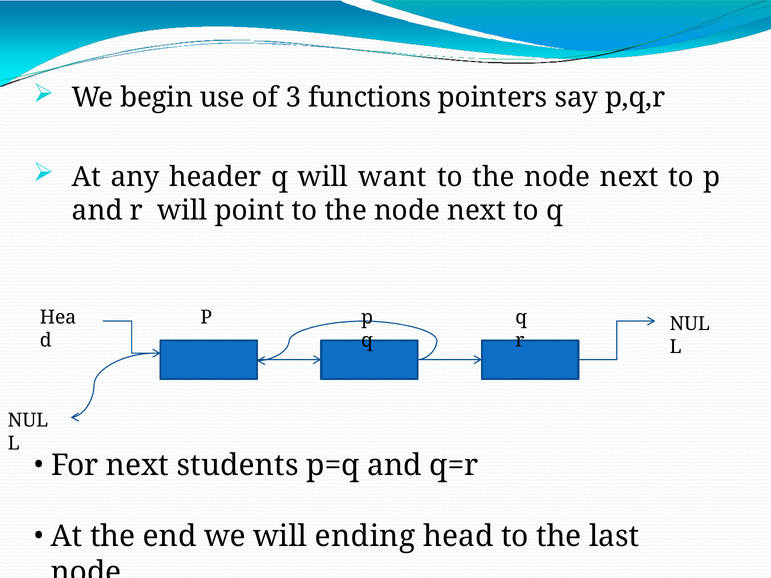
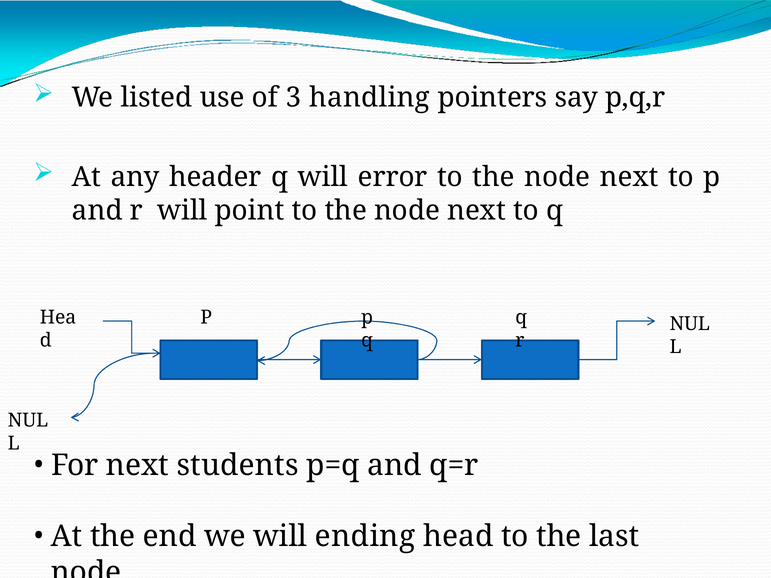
begin: begin -> listed (157, 98)
functions: functions -> handling (370, 98)
want: want -> error (393, 177)
